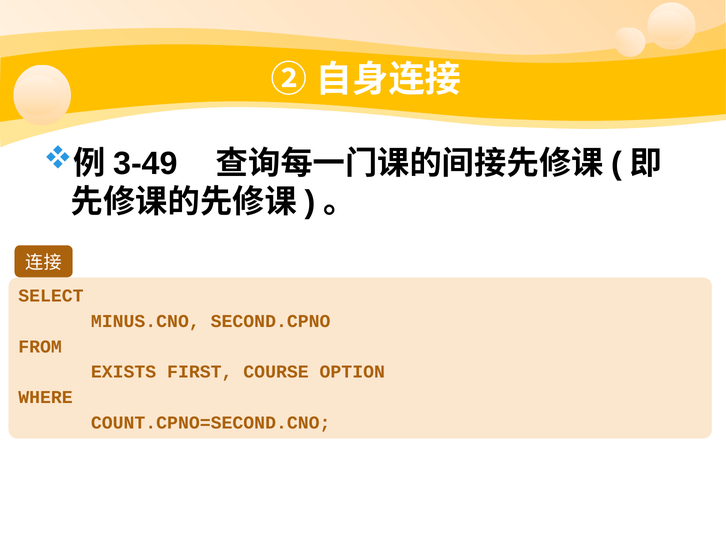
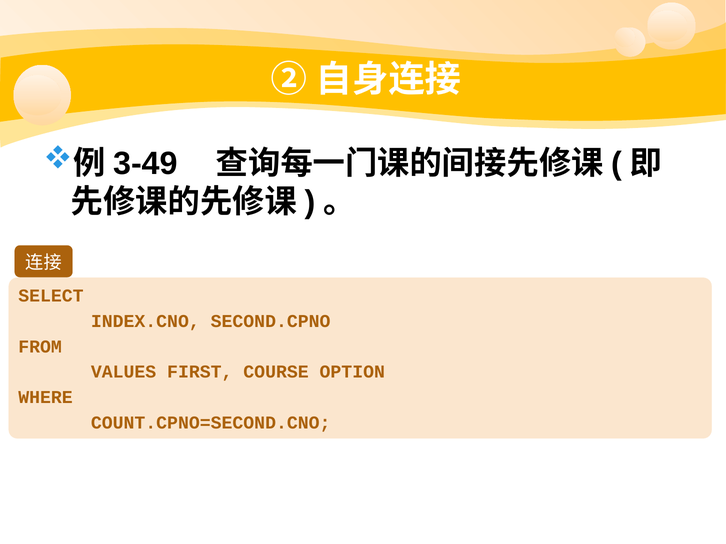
MINUS.CNO: MINUS.CNO -> INDEX.CNO (145, 321)
EXISTS: EXISTS -> VALUES (124, 372)
